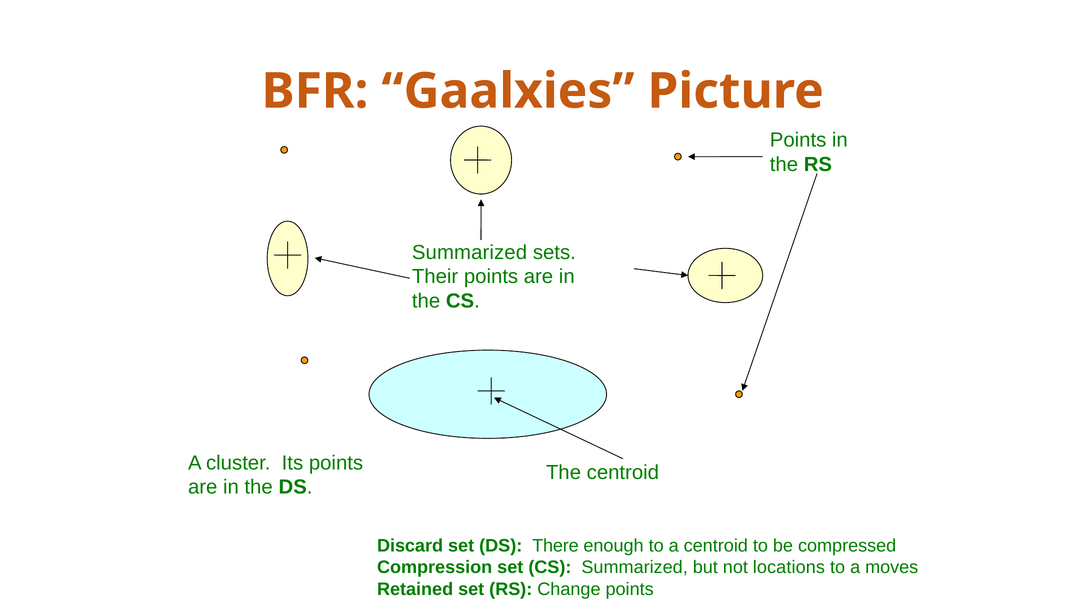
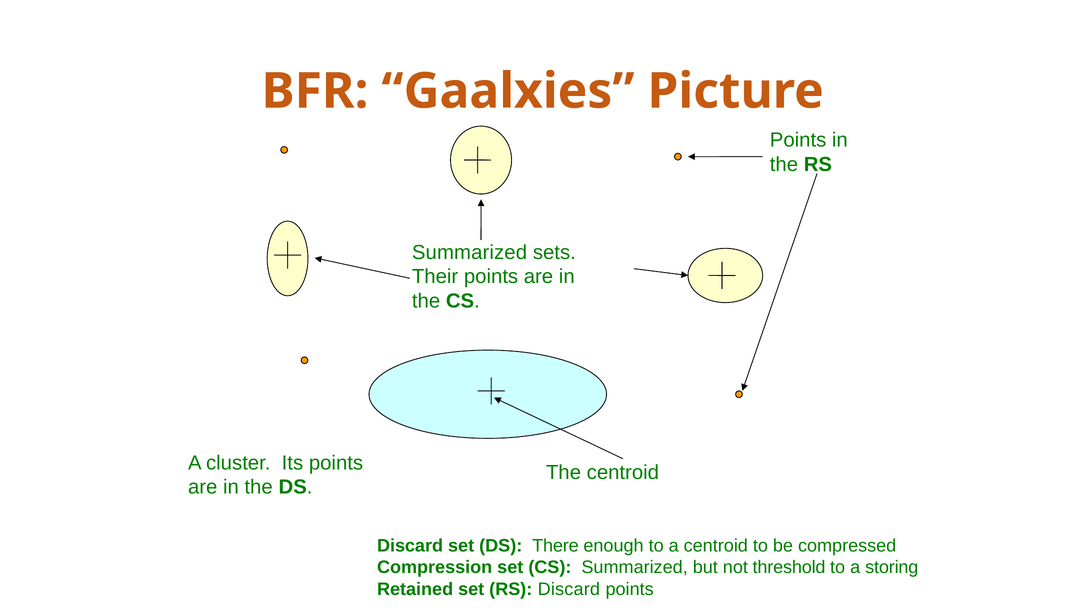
locations: locations -> threshold (789, 567)
moves: moves -> storing (892, 567)
set RS Change: Change -> Discard (569, 589)
